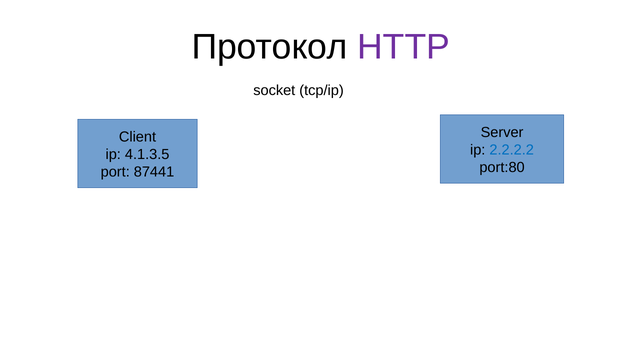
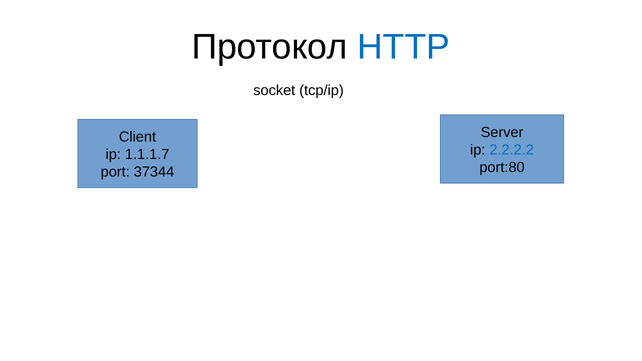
HTTP colour: purple -> blue (404, 47)
4.1.3.5: 4.1.3.5 -> 1.1.1.7 (147, 155)
87441: 87441 -> 37344 (154, 172)
